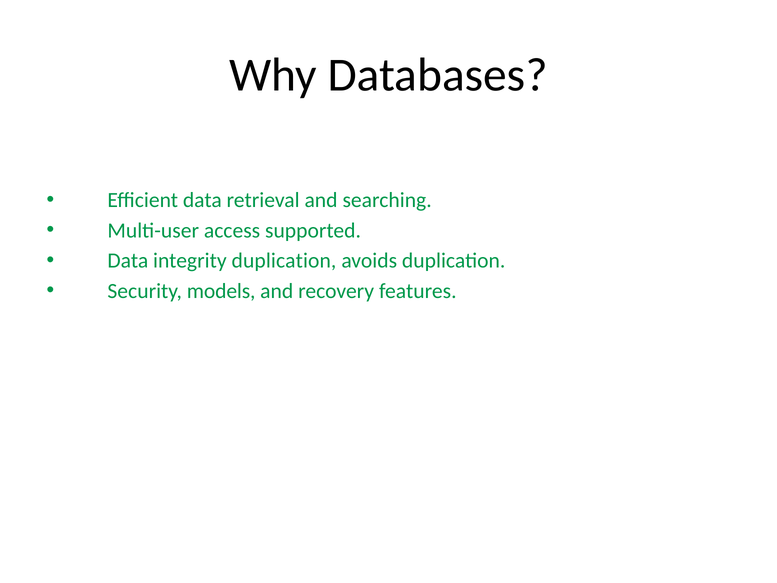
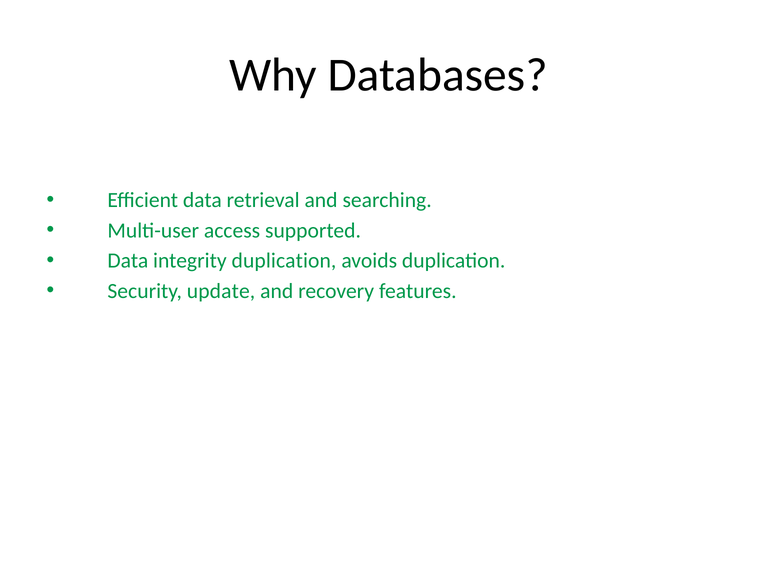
models: models -> update (221, 291)
